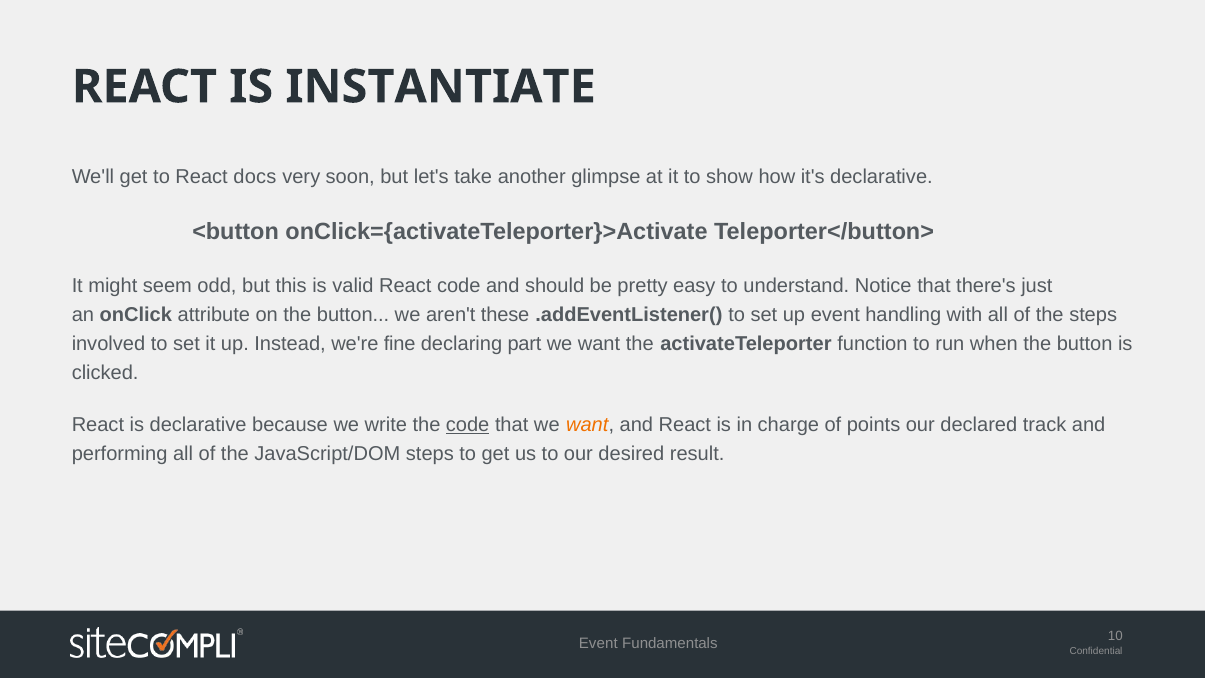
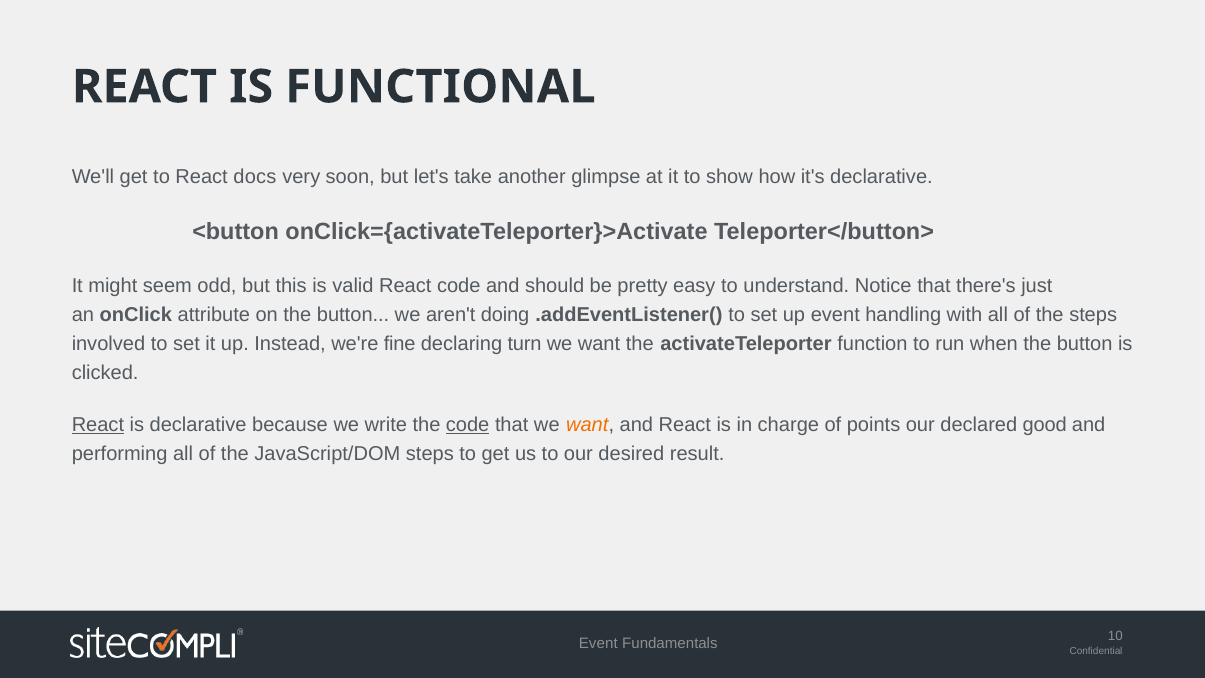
INSTANTIATE: INSTANTIATE -> FUNCTIONAL (440, 87)
these: these -> doing (505, 315)
part: part -> turn (525, 344)
React underline: none -> present (98, 425)
track: track -> good (1045, 425)
